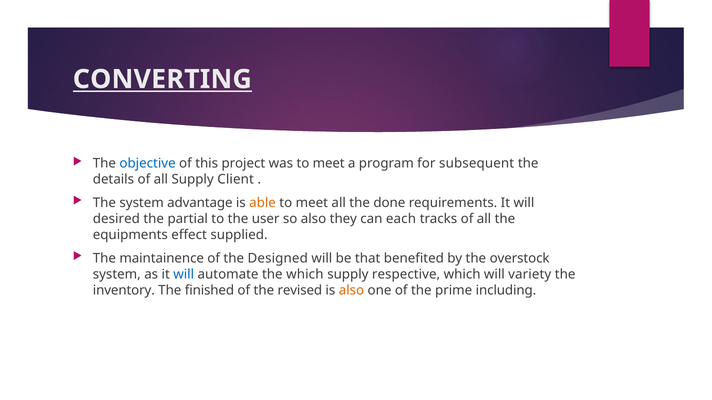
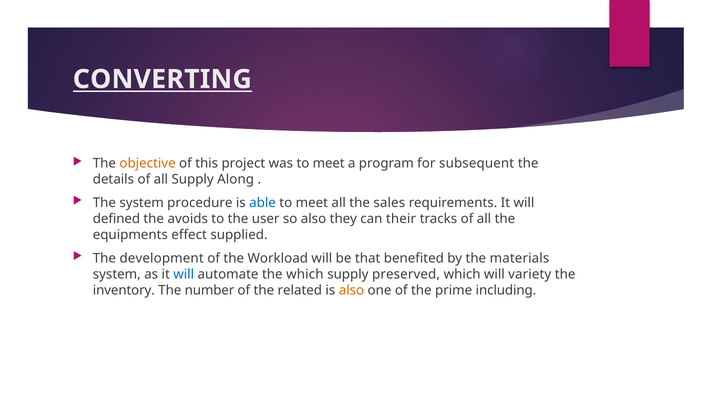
objective colour: blue -> orange (148, 164)
Client: Client -> Along (236, 180)
advantage: advantage -> procedure (200, 203)
able colour: orange -> blue (263, 203)
done: done -> sales (389, 203)
desired: desired -> defined (116, 219)
partial: partial -> avoids (188, 219)
each: each -> their (401, 219)
maintainence: maintainence -> development (162, 259)
Designed: Designed -> Workload (278, 259)
overstock: overstock -> materials (520, 259)
respective: respective -> preserved (406, 275)
finished: finished -> number (209, 291)
revised: revised -> related (300, 291)
